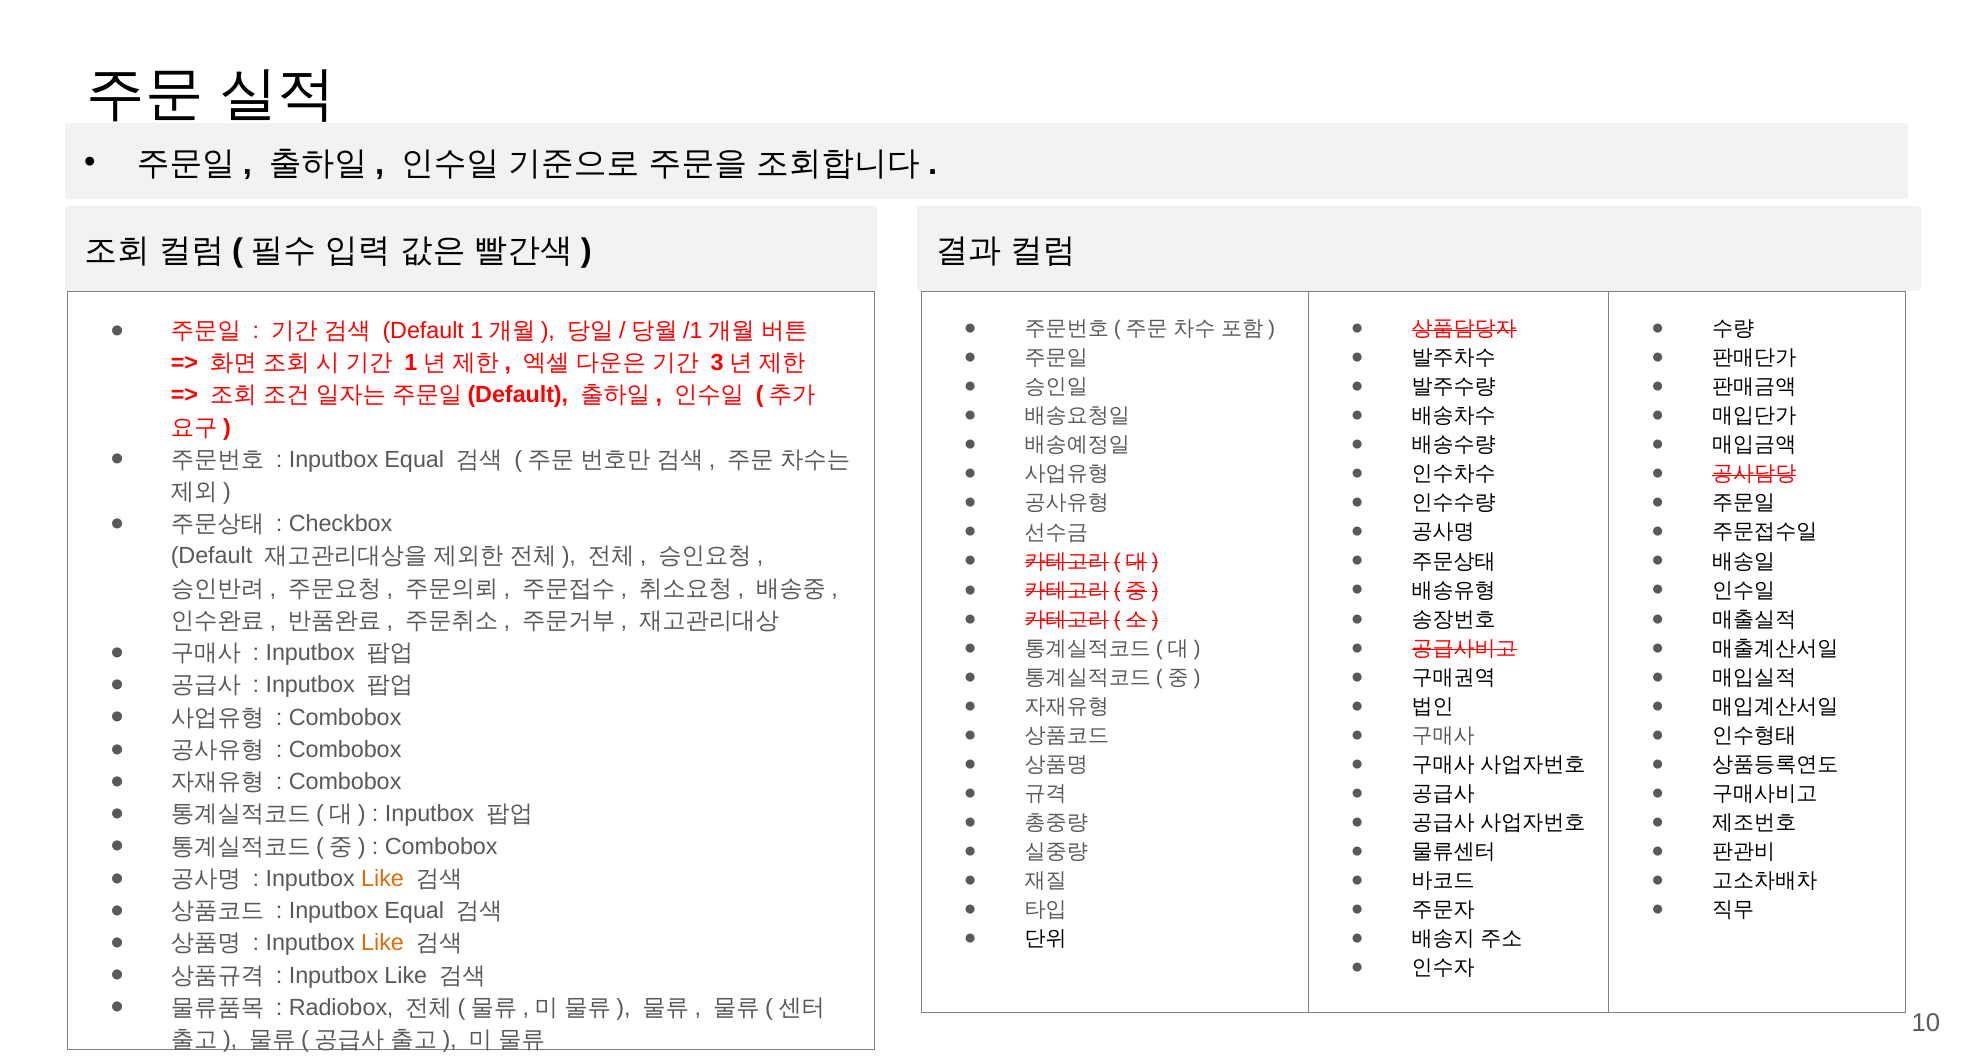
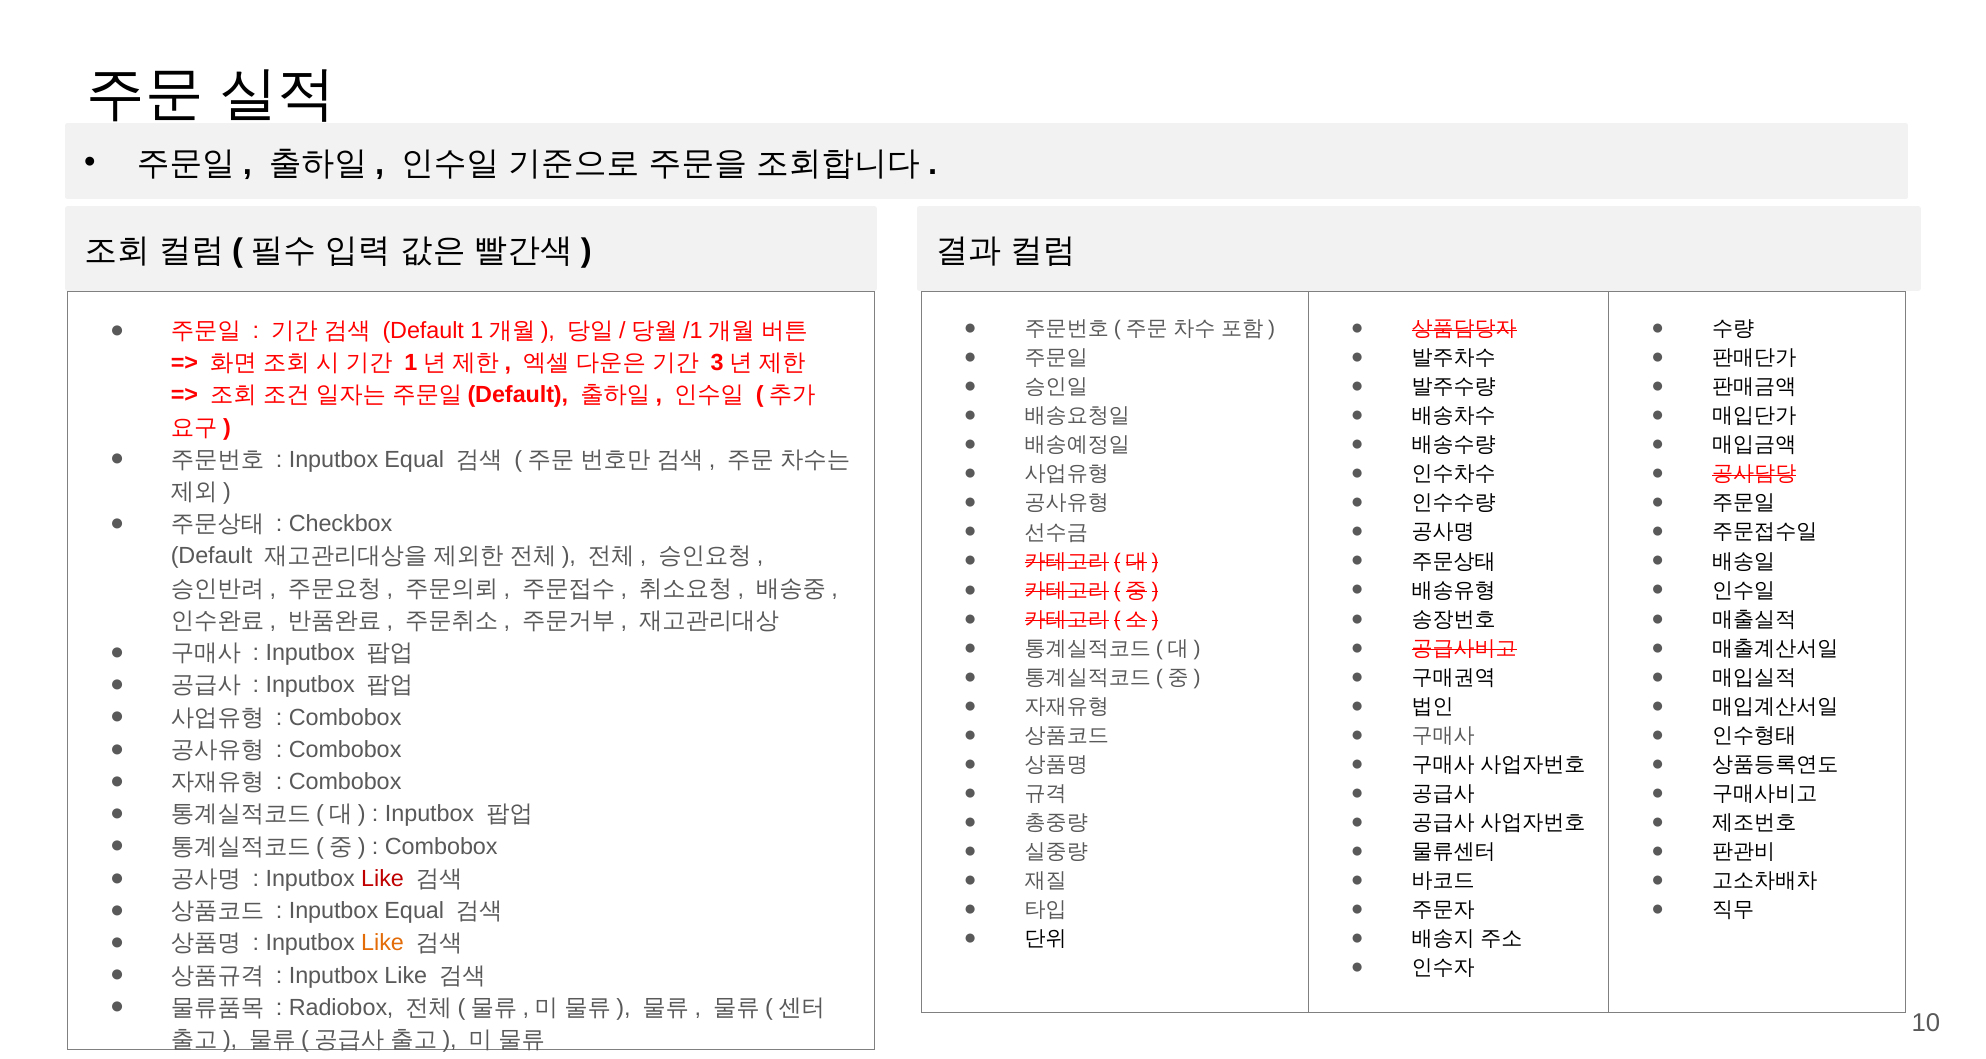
Like colour: orange -> red (383, 879)
